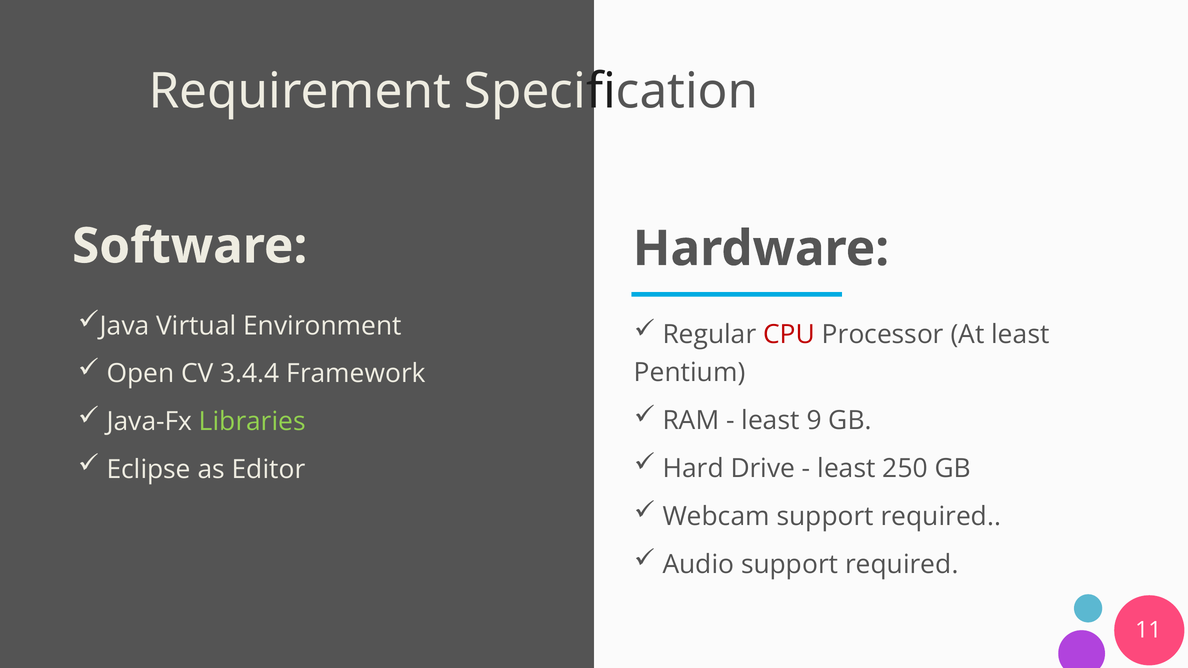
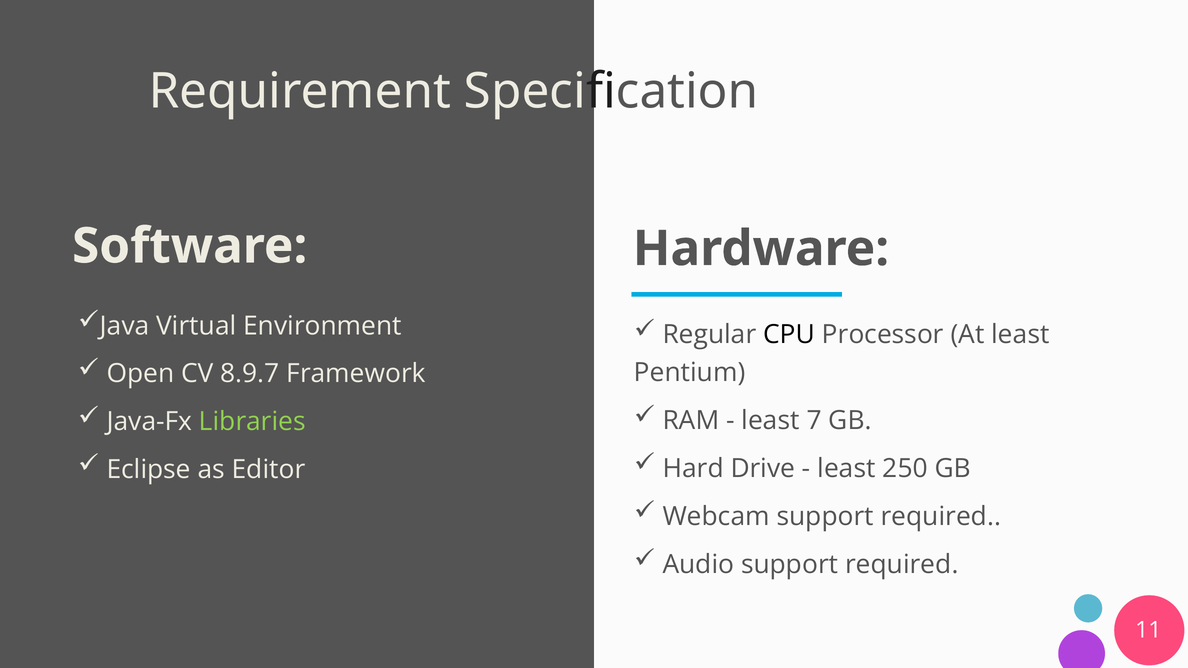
CPU colour: red -> black (789, 335)
3.4.4: 3.4.4 -> 8.9.7 (250, 374)
9: 9 -> 7 (814, 421)
